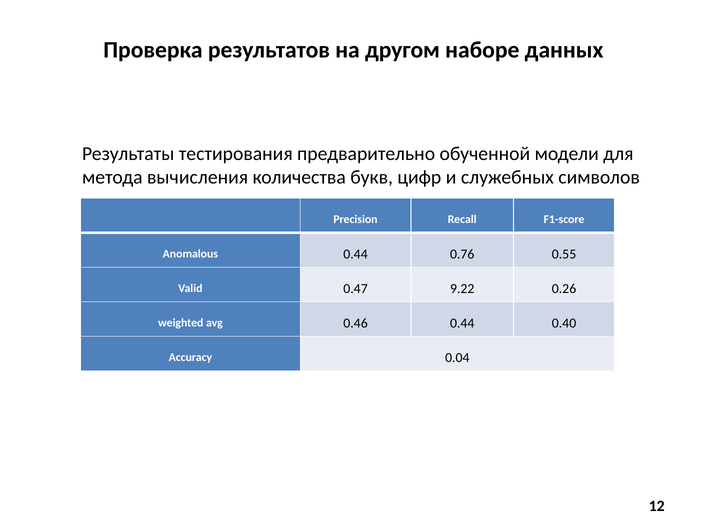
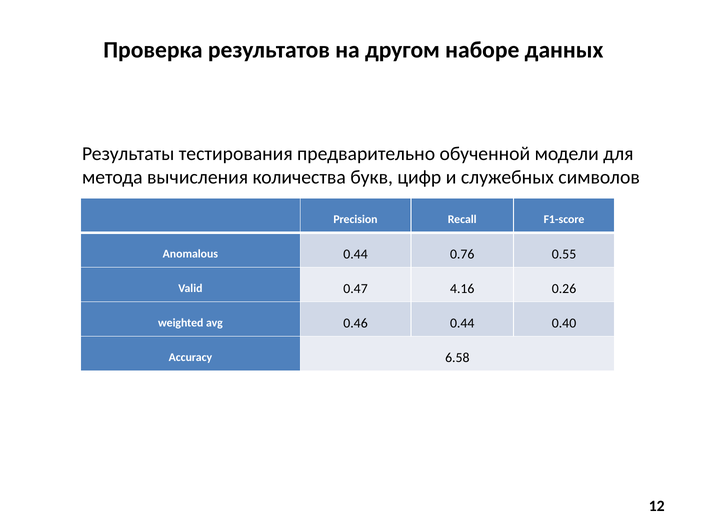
9.22: 9.22 -> 4.16 (462, 289)
0.04: 0.04 -> 6.58 (457, 358)
